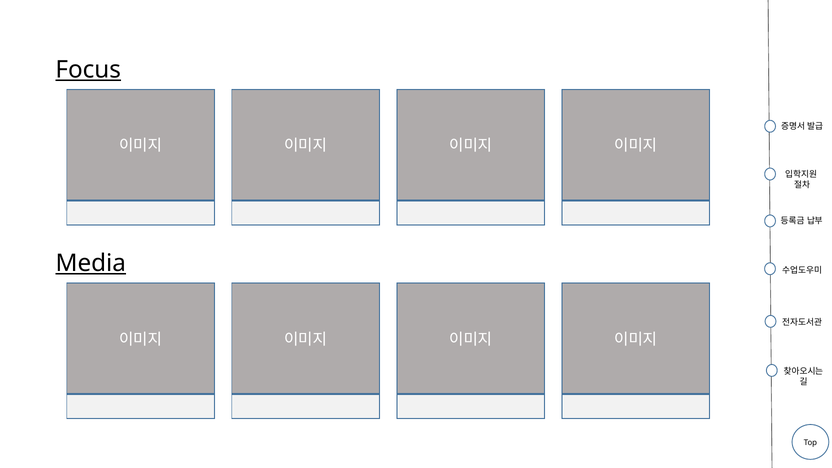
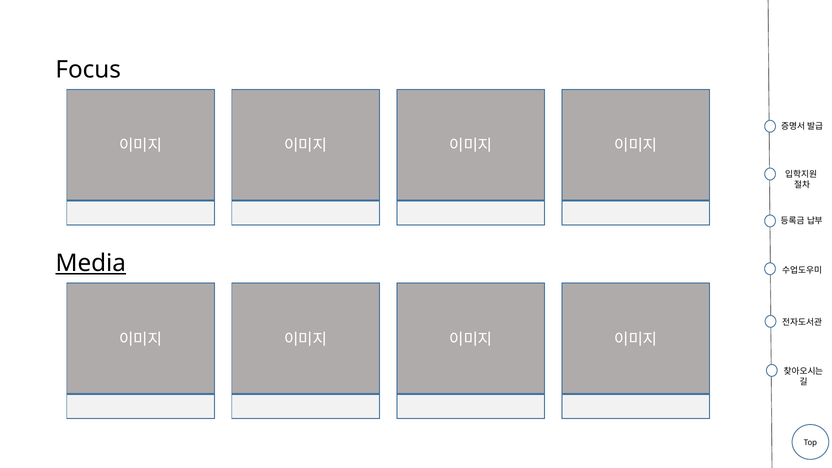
Focus underline: present -> none (88, 70)
